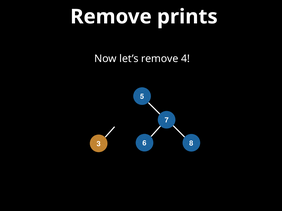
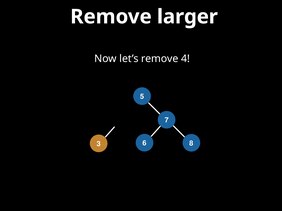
prints: prints -> larger (187, 17)
